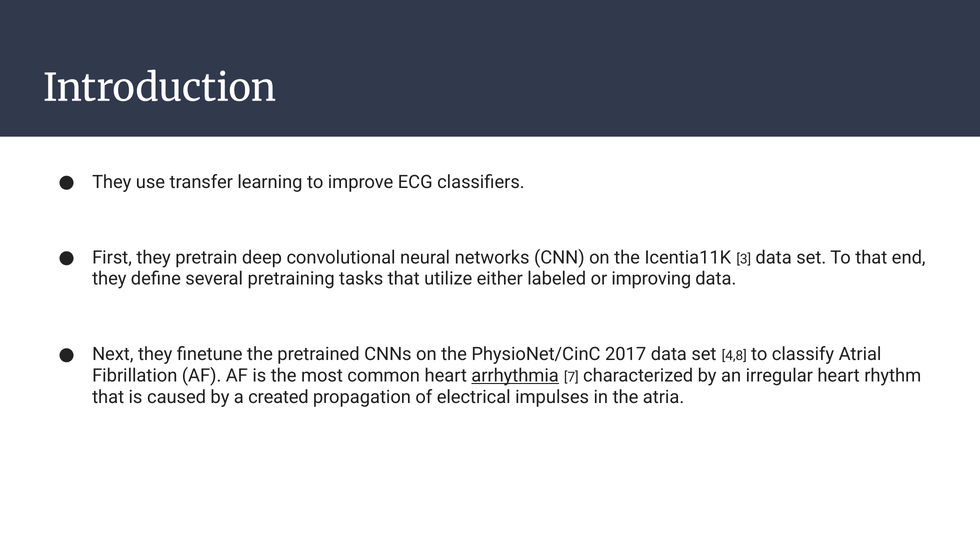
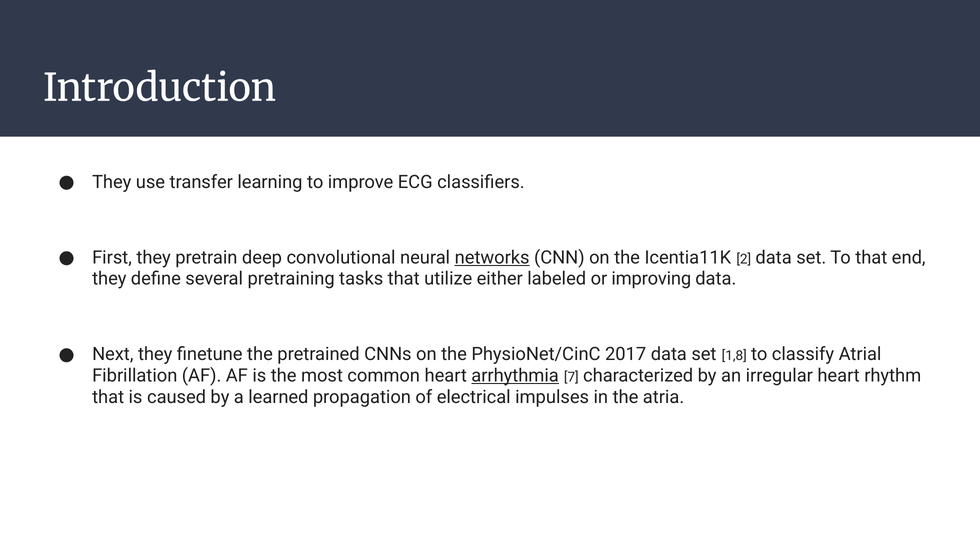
networks underline: none -> present (492, 258)
3: 3 -> 2 (744, 259)
4,8: 4,8 -> 1,8 (734, 356)
created: created -> learned (278, 397)
